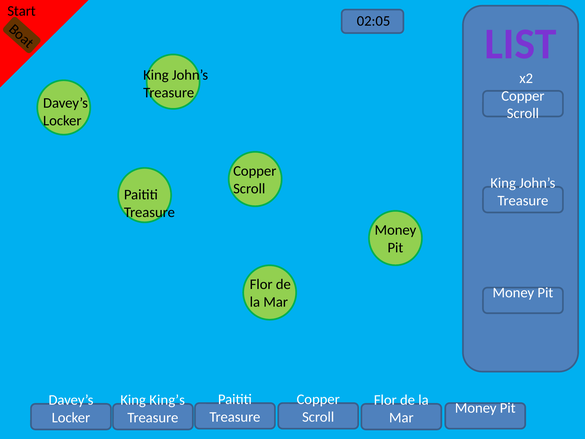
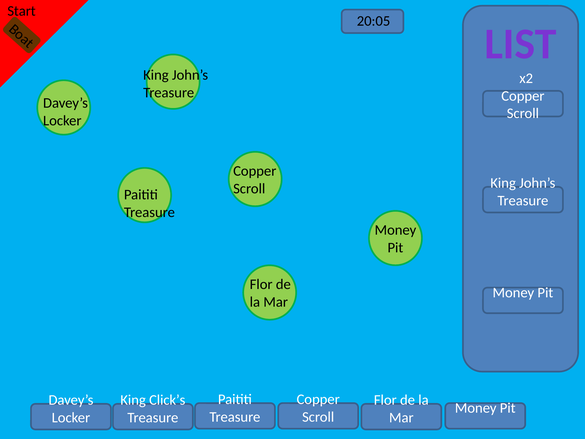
02:05: 02:05 -> 20:05 (374, 21)
King’s: King’s -> Click’s (167, 400)
